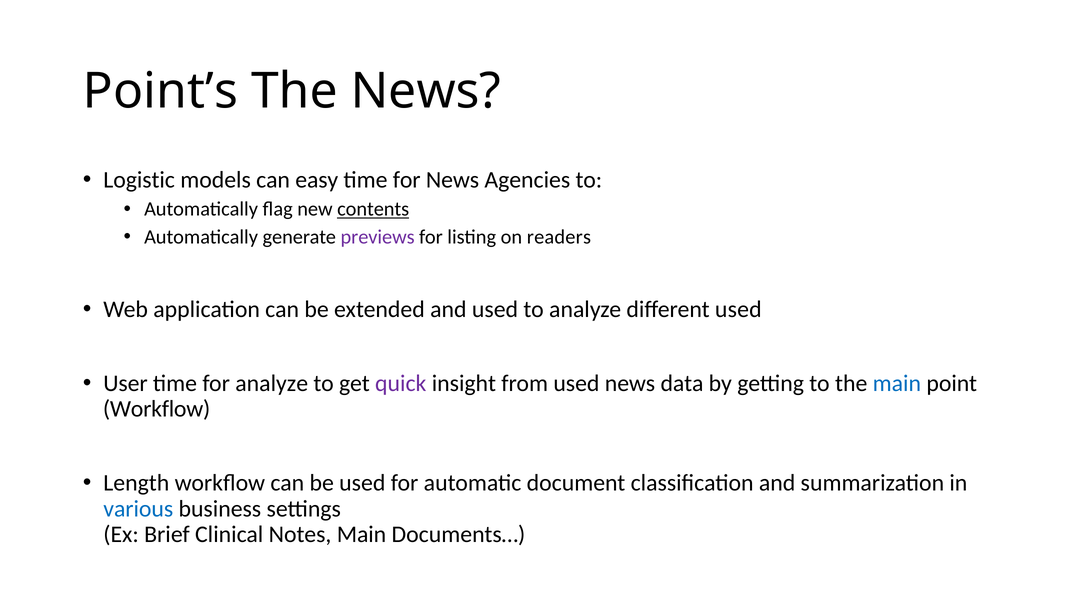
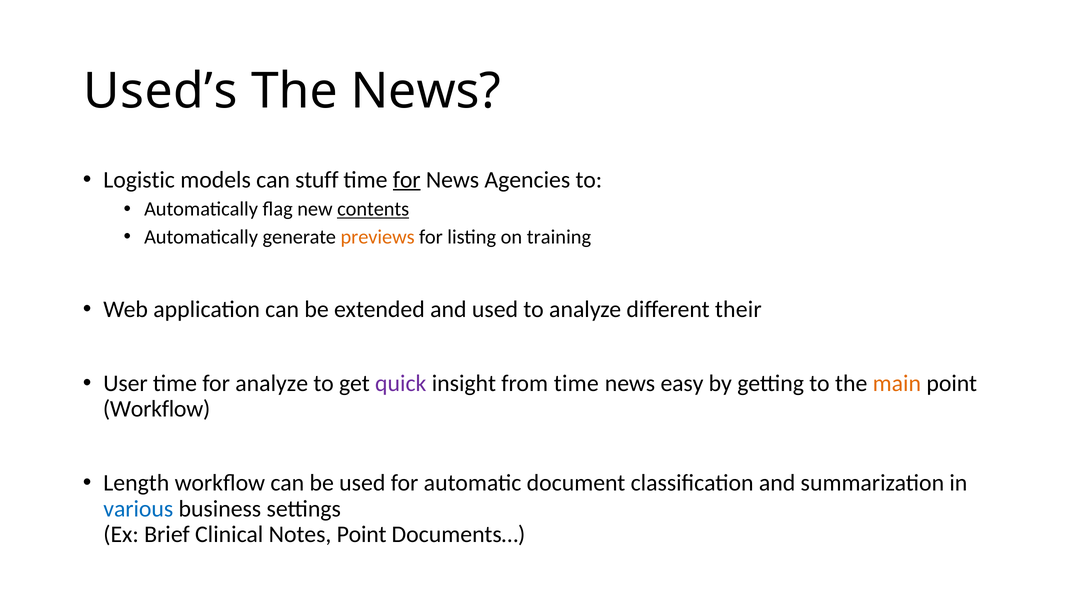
Point’s: Point’s -> Used’s (160, 91)
easy: easy -> stuff (317, 180)
for underline: none -> present (407, 180)
previews colour: purple -> orange (378, 237)
readers: readers -> training (559, 237)
different used: used -> their (738, 309)
from used: used -> time (576, 383)
data: data -> easy (682, 383)
main colour: blue -> orange (897, 383)
Notes Main: Main -> Point (362, 534)
